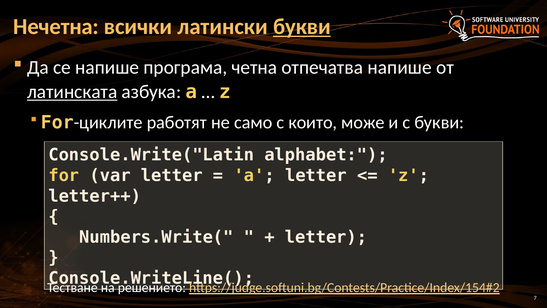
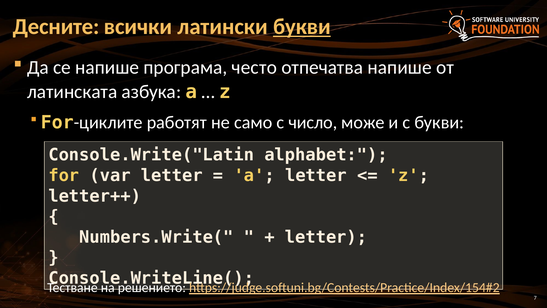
Нечетна: Нечетна -> Десните (56, 27)
четна: четна -> често (254, 67)
латинската underline: present -> none (72, 92)
които: които -> число (313, 122)
